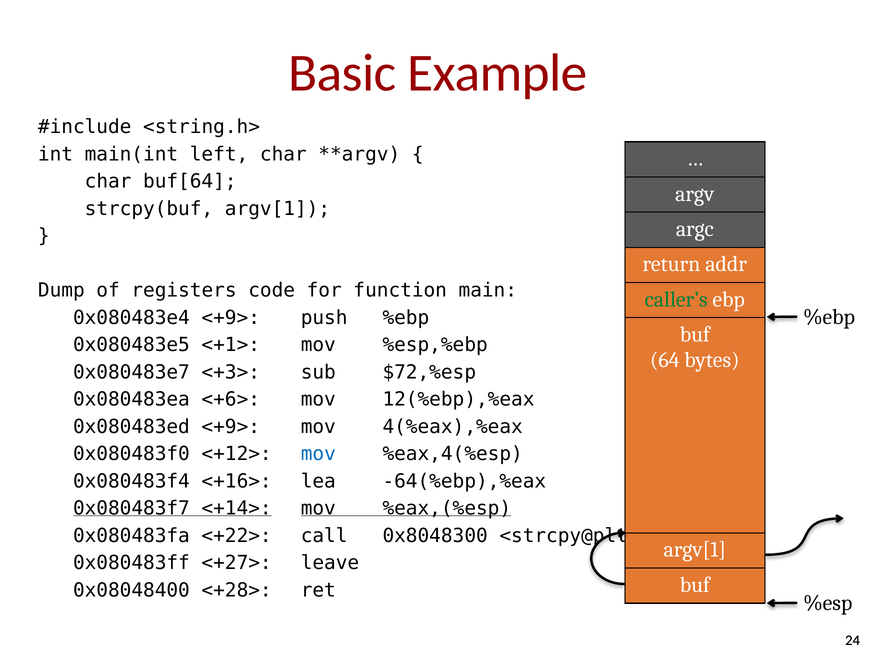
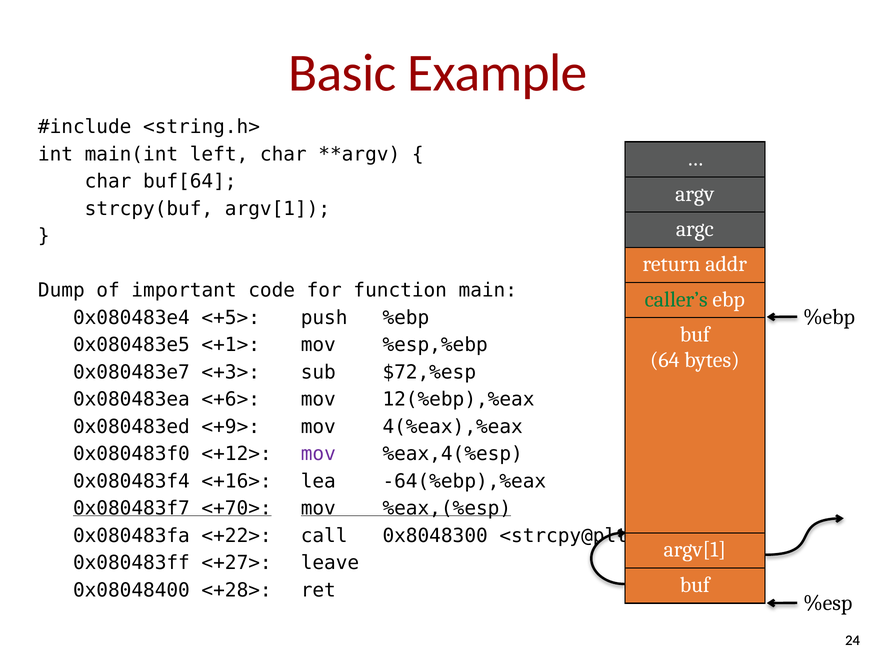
registers: registers -> important (184, 290)
0x080483e4 <+9>: <+9> -> <+5> (231, 318)
mov colour: blue -> purple (318, 454)
<+14>: <+14> -> <+70> (237, 508)
